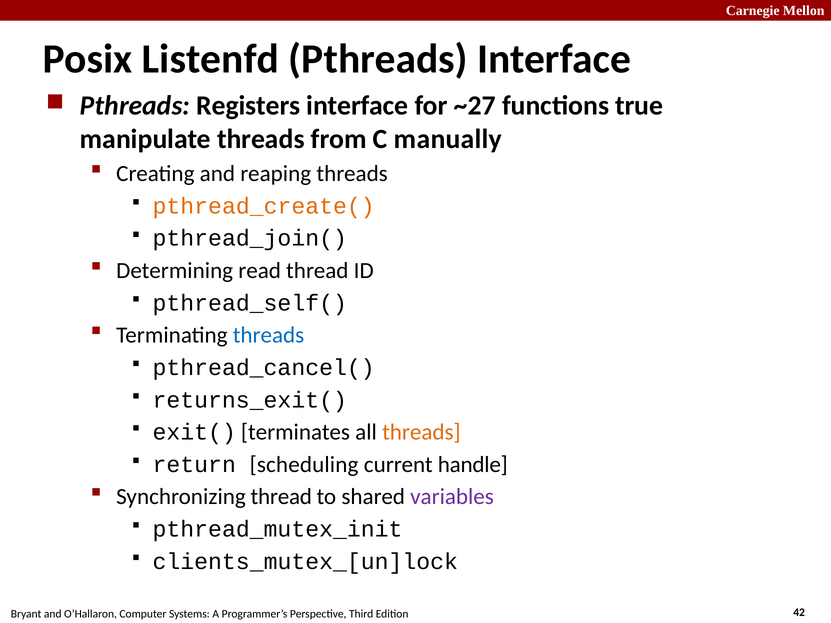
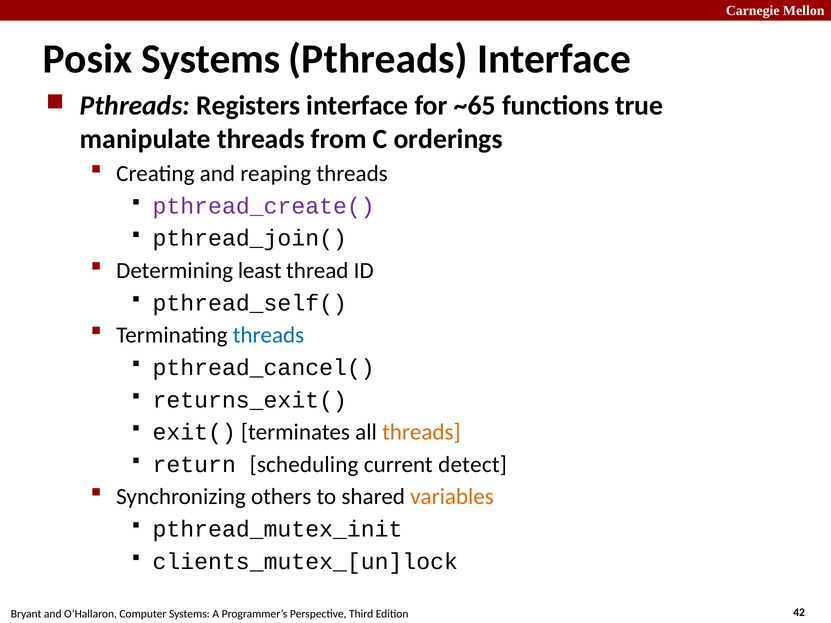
Posix Listenfd: Listenfd -> Systems (211, 59)
~27: ~27 -> ~65 (475, 106)
manually: manually -> orderings (448, 139)
pthread_create( colour: orange -> purple (264, 206)
read: read -> least (260, 271)
handle: handle -> detect (473, 465)
Synchronizing thread: thread -> others (281, 497)
variables colour: purple -> orange (452, 497)
